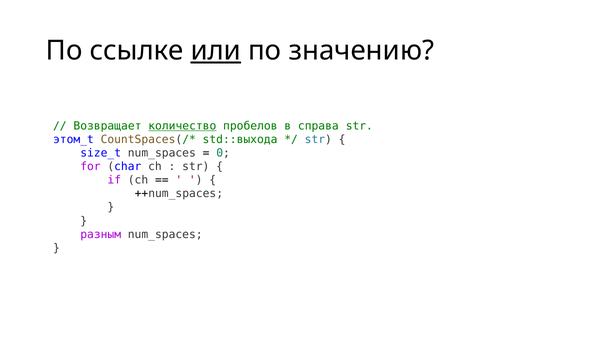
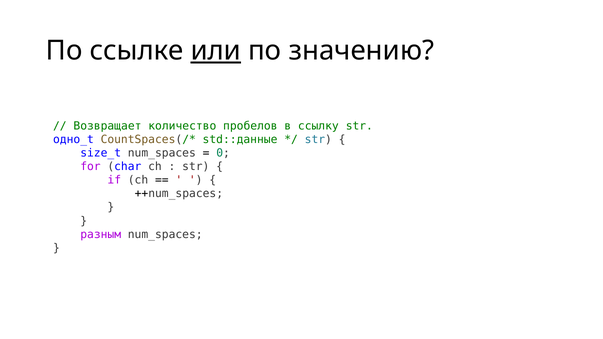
количество underline: present -> none (182, 126)
справа: справа -> ссылку (318, 126)
этом_t: этом_t -> одно_t (73, 140)
std::выхода: std::выхода -> std::данные (240, 140)
